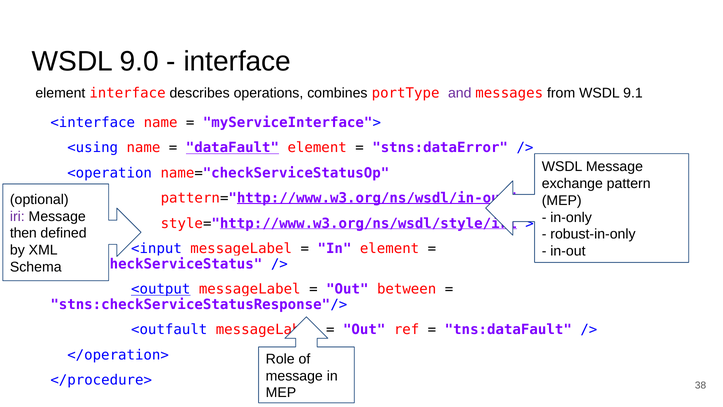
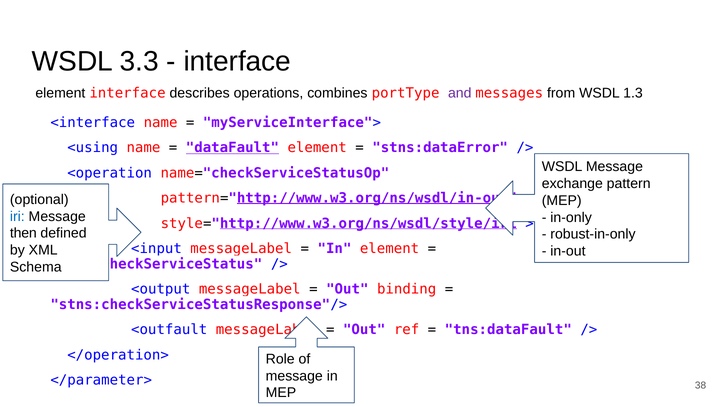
9.0: 9.0 -> 3.3 (139, 61)
9.1: 9.1 -> 1.3 (633, 93)
iri colour: purple -> blue (17, 216)
<output underline: present -> none (161, 289)
between: between -> binding (407, 289)
</procedure>: </procedure> -> </parameter> (101, 380)
